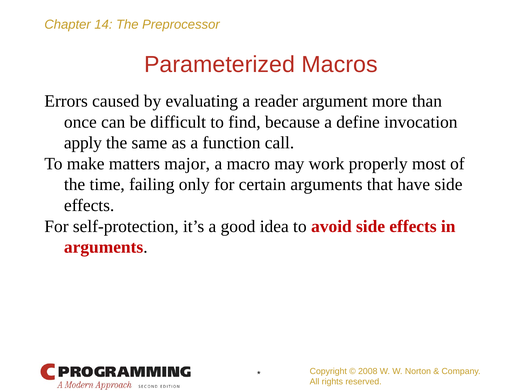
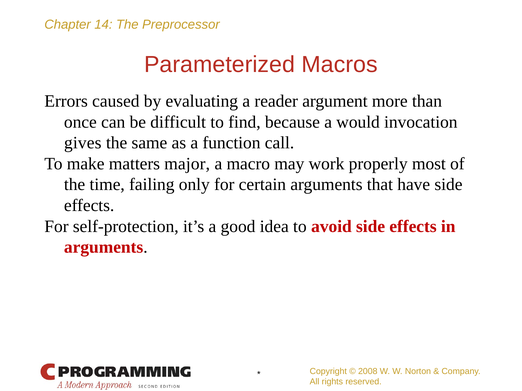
define: define -> would (358, 122)
apply: apply -> gives (83, 143)
